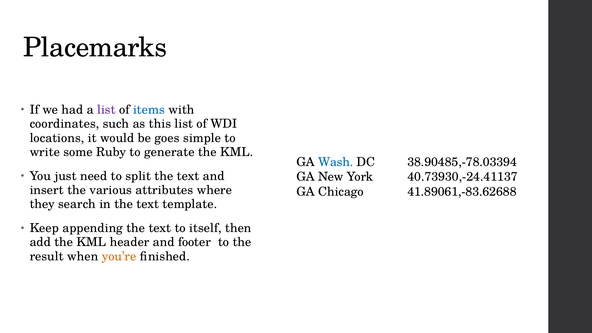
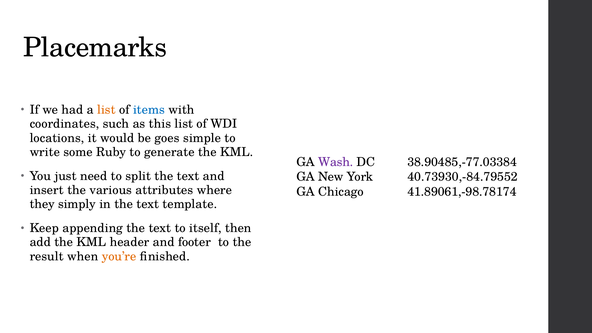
list colour: purple -> orange (106, 110)
Wash colour: blue -> purple (336, 162)
38.90485,-78.03394: 38.90485,-78.03394 -> 38.90485,-77.03384 (462, 162)
40.73930,-24.41137: 40.73930,-24.41137 -> 40.73930,-84.79552 (463, 177)
41.89061,-83.62688: 41.89061,-83.62688 -> 41.89061,-98.78174 (462, 192)
search: search -> simply (77, 204)
